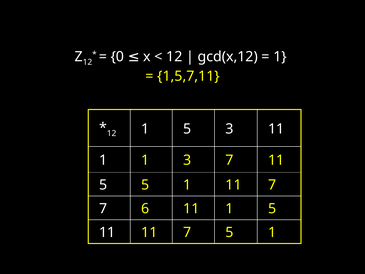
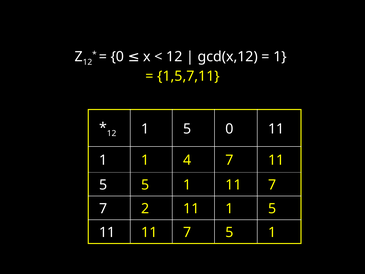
5 3: 3 -> 0 (229, 129)
1 3: 3 -> 4 (187, 160)
6: 6 -> 2 (145, 209)
